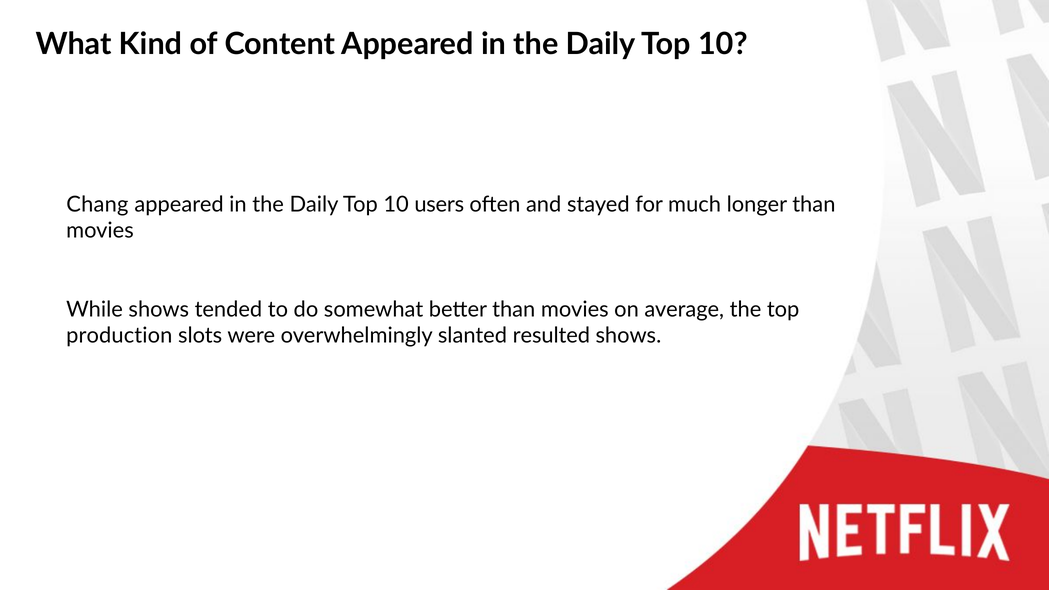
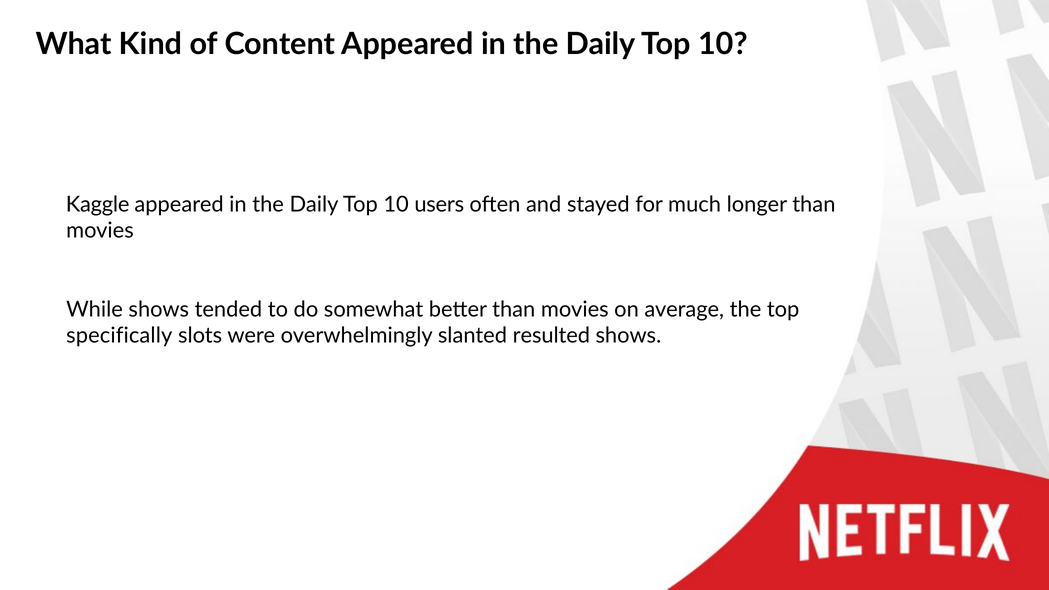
Chang: Chang -> Kaggle (98, 204)
production: production -> specifically (119, 336)
